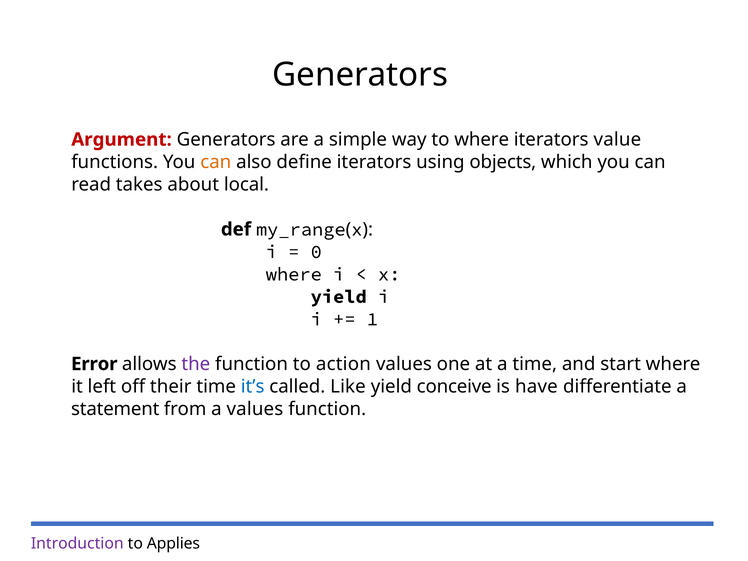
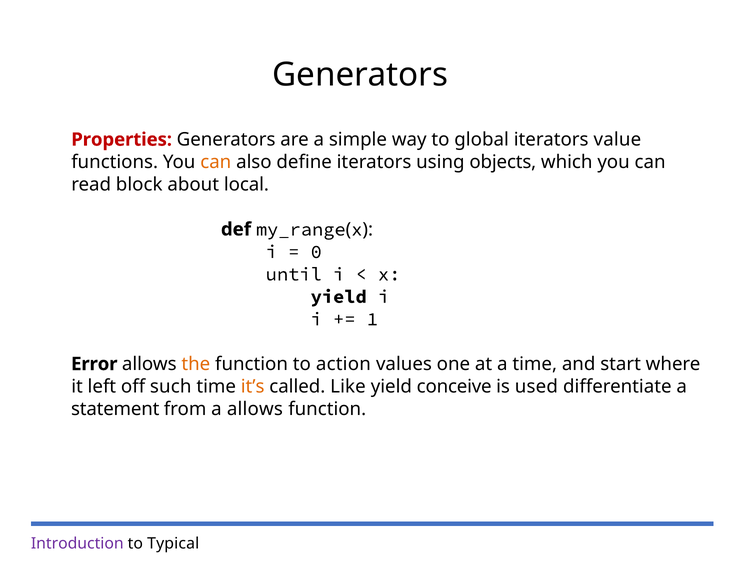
Argument: Argument -> Properties (122, 140)
to where: where -> global (482, 140)
takes: takes -> block (139, 184)
where: where -> until (294, 274)
the colour: purple -> orange (196, 364)
their: their -> such (171, 386)
it’s colour: blue -> orange (253, 386)
have: have -> used (536, 386)
a values: values -> allows (255, 409)
Applies: Applies -> Typical (173, 543)
